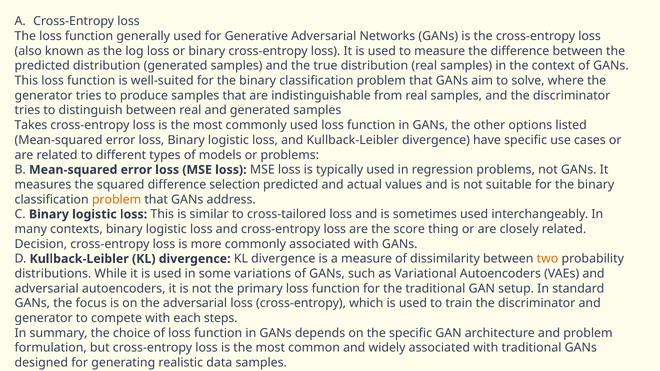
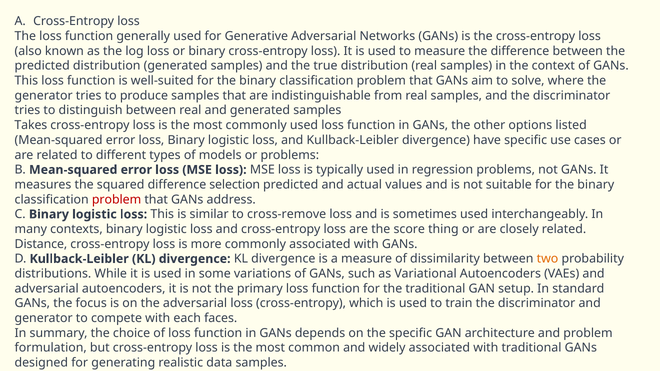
problem colour: orange -> red (117, 200)
cross-tailored: cross-tailored -> cross-remove (287, 214)
Decision: Decision -> Distance (41, 244)
steps: steps -> faces (221, 318)
